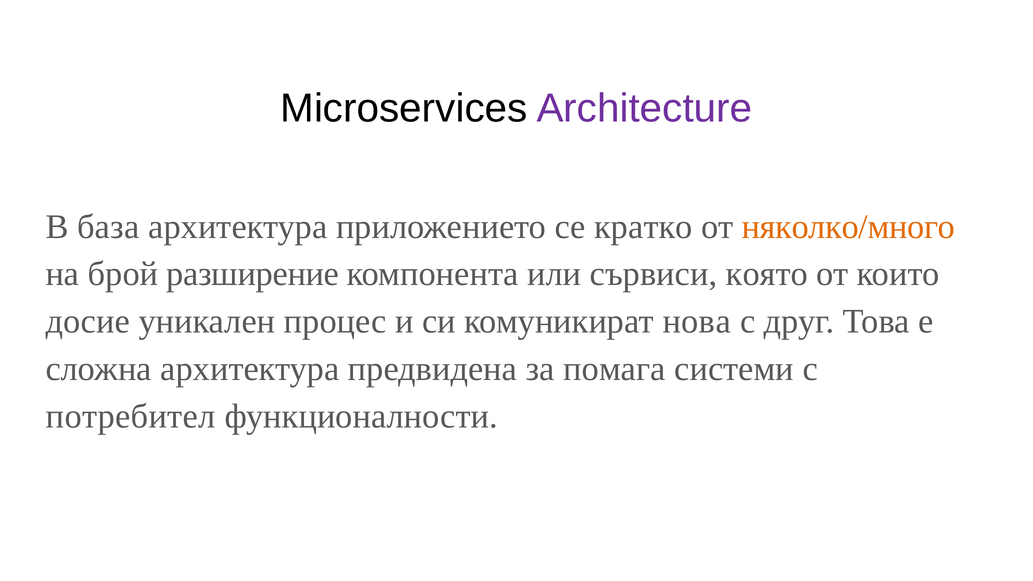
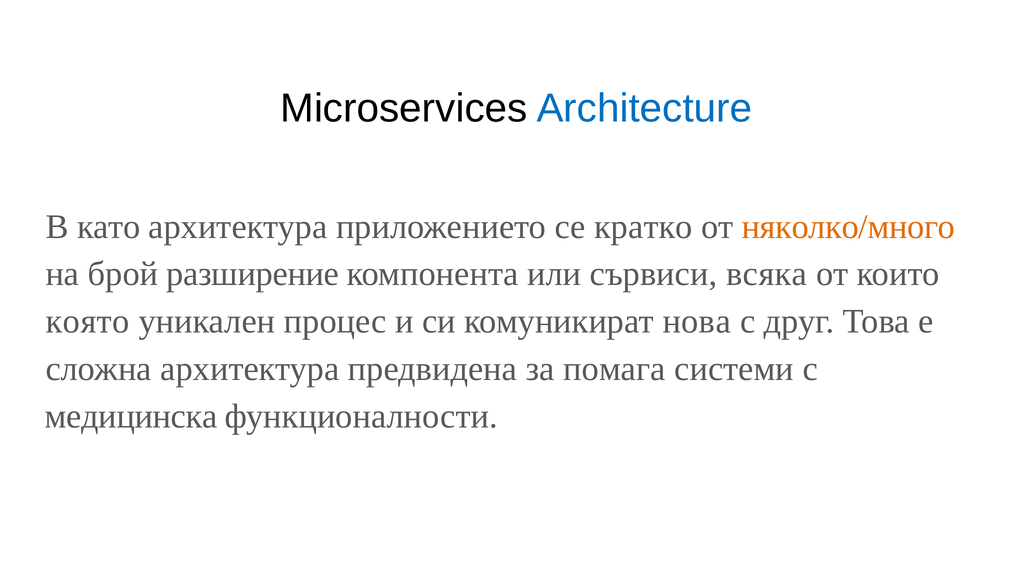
Architecture colour: purple -> blue (644, 108)
база: база -> като (109, 227)
която: която -> всяка (767, 274)
досие: досие -> която (88, 322)
потребител: потребител -> медицинска (131, 417)
